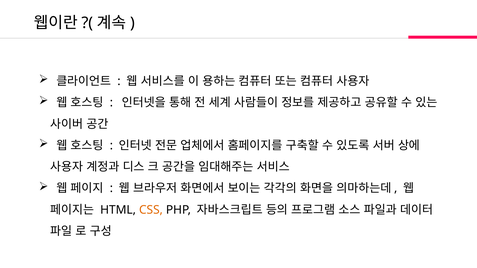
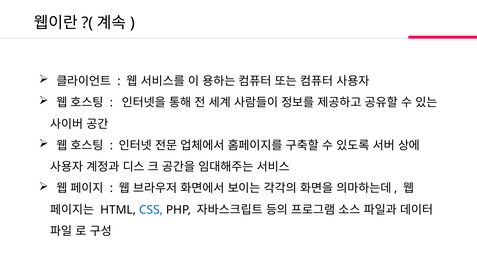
CSS colour: orange -> blue (151, 210)
